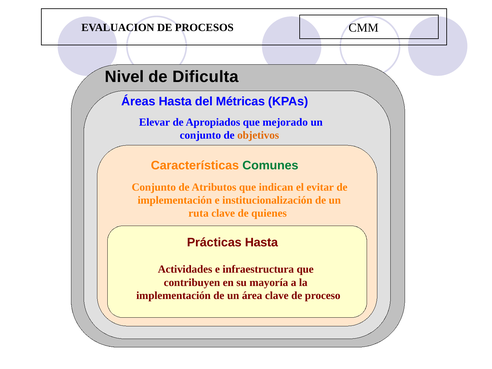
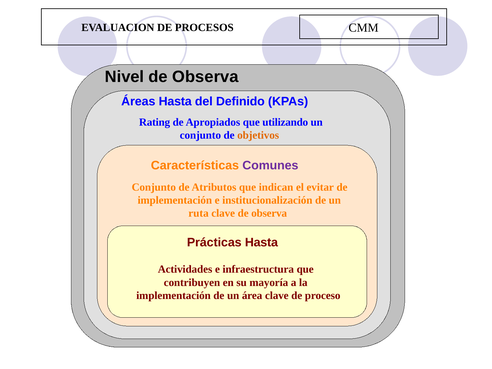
Nivel de Dificulta: Dificulta -> Observa (206, 77)
Métricas: Métricas -> Definido (240, 102)
Elevar: Elevar -> Rating (155, 122)
mejorado: mejorado -> utilizando (285, 122)
Comunes colour: green -> purple (270, 165)
clave de quienes: quienes -> observa (269, 213)
